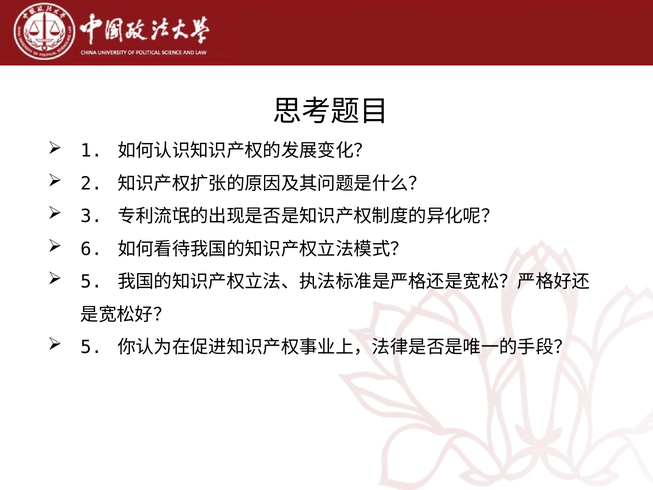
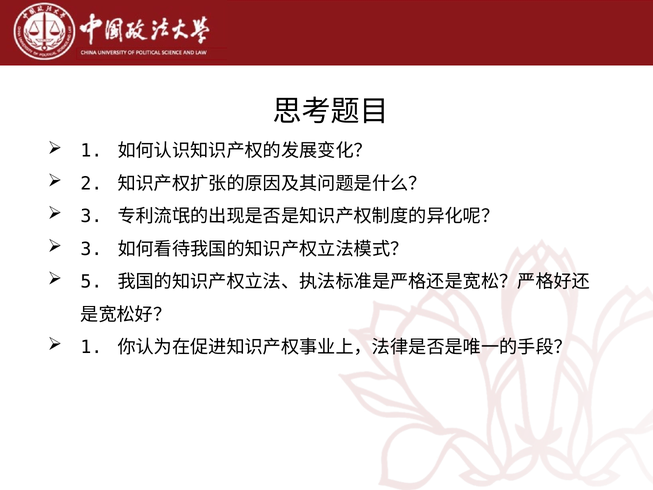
6: 6 -> 3 (91, 249)
5: 5 -> 1 (91, 347)
